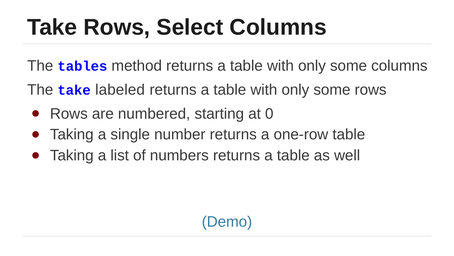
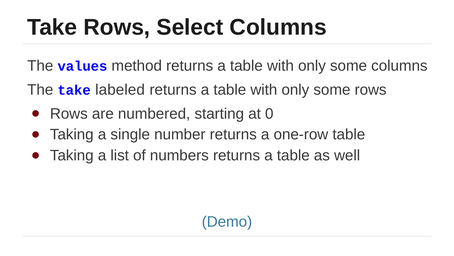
tables: tables -> values (82, 66)
